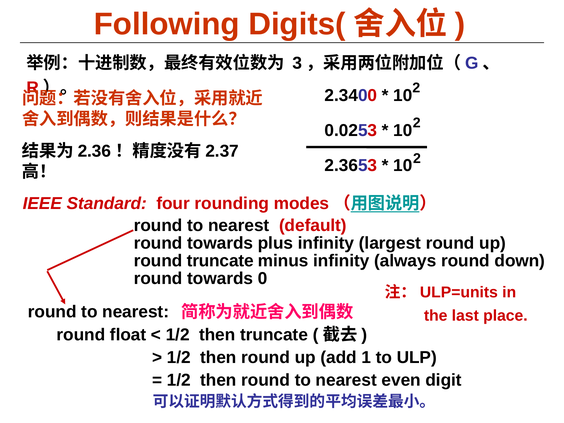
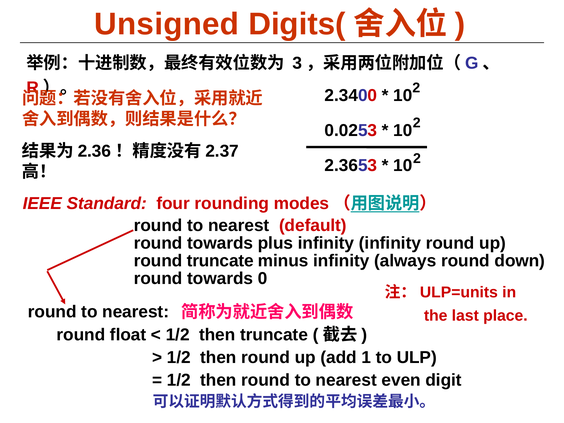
Following: Following -> Unsigned (167, 24)
infinity largest: largest -> infinity (390, 243)
